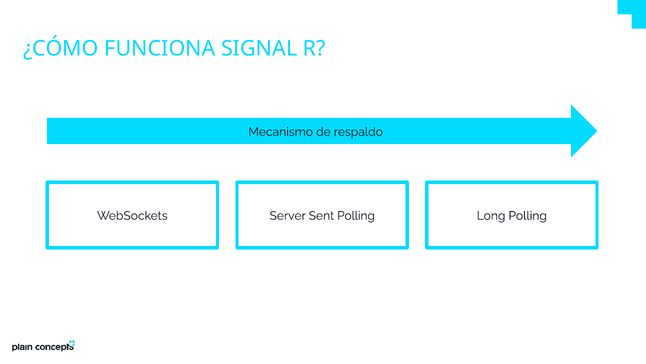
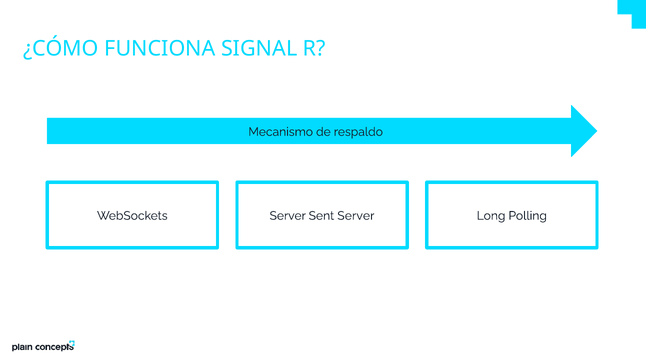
Sent Polling: Polling -> Server (356, 215)
